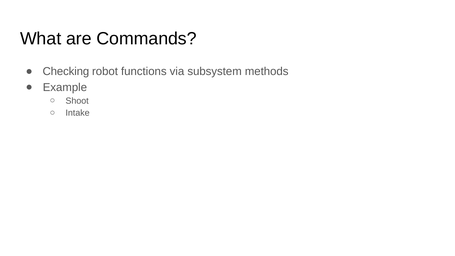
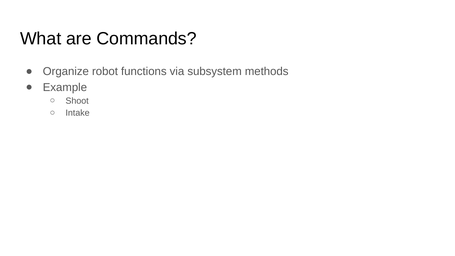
Checking: Checking -> Organize (66, 72)
